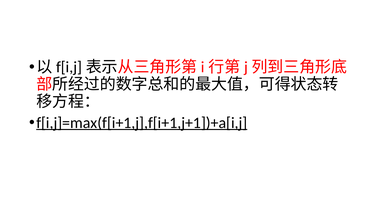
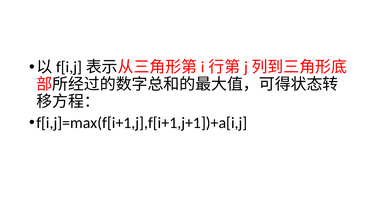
f[i,j]=max(f[i+1,j],f[i+1,j+1])+a[i,j underline: present -> none (142, 123)
